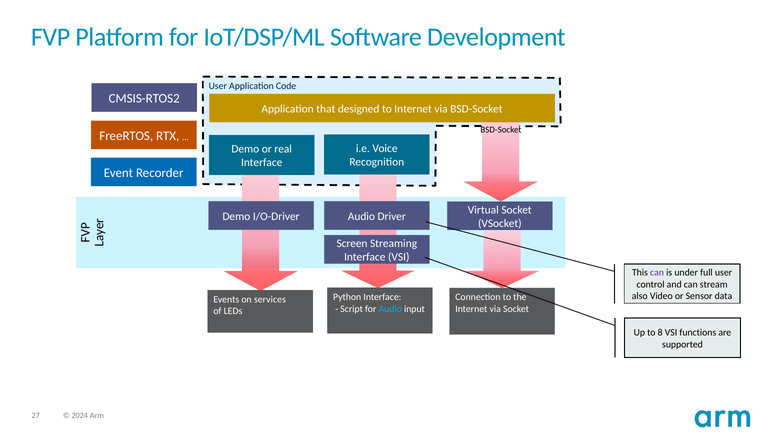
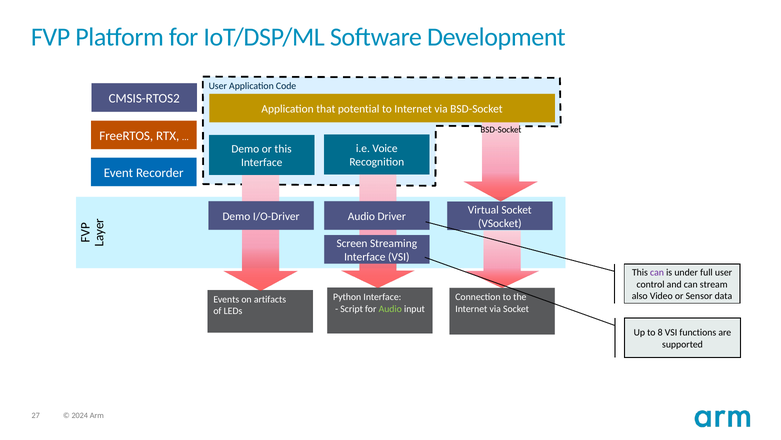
designed: designed -> potential (359, 109)
or real: real -> this (283, 149)
services: services -> artifacts (270, 299)
Audio colour: light blue -> light green (390, 308)
